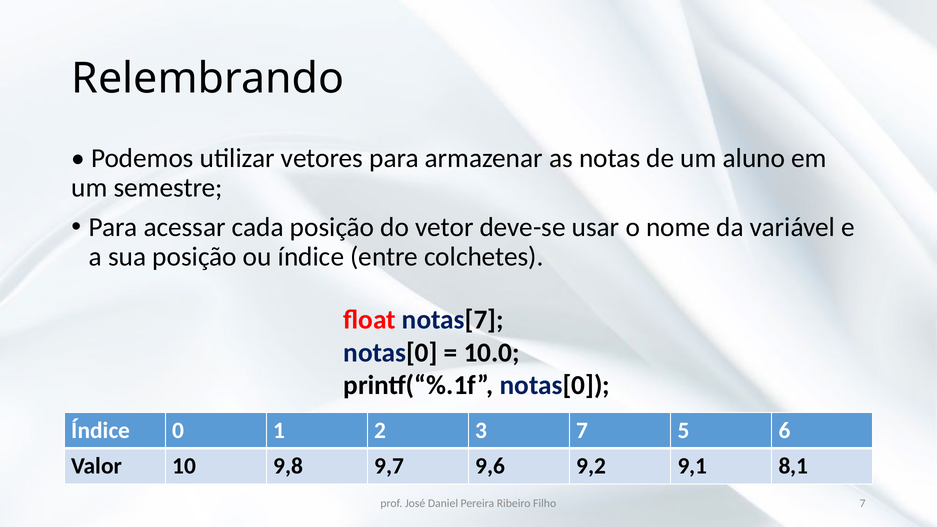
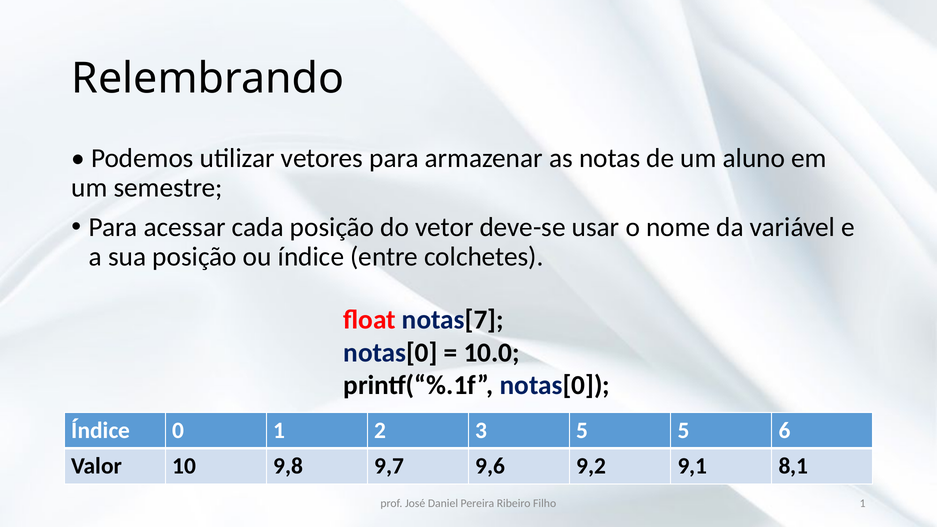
3 7: 7 -> 5 (582, 431)
Filho 7: 7 -> 1 (863, 503)
